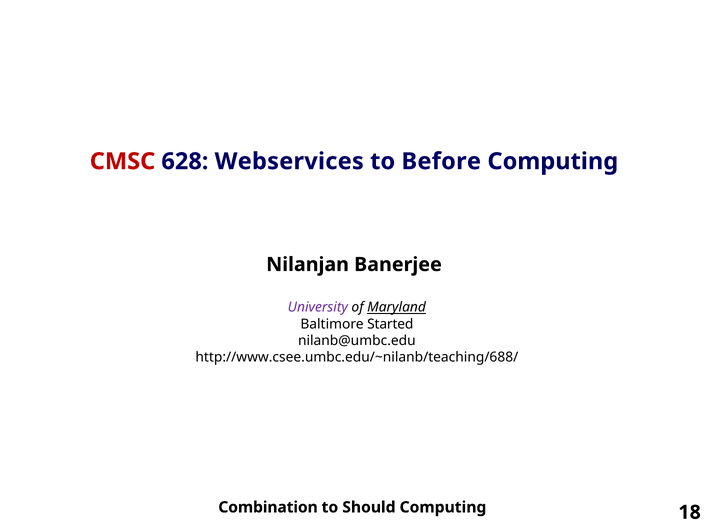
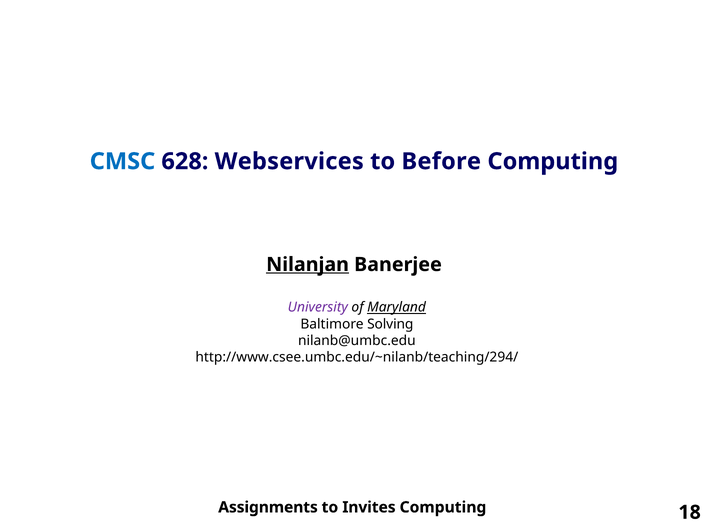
CMSC colour: red -> blue (123, 161)
Nilanjan underline: none -> present (308, 265)
Started: Started -> Solving (390, 324)
http://www.csee.umbc.edu/~nilanb/teaching/688/: http://www.csee.umbc.edu/~nilanb/teaching/688/ -> http://www.csee.umbc.edu/~nilanb/teaching/294/ (357, 357)
Combination: Combination -> Assignments (268, 507)
Should: Should -> Invites (369, 507)
